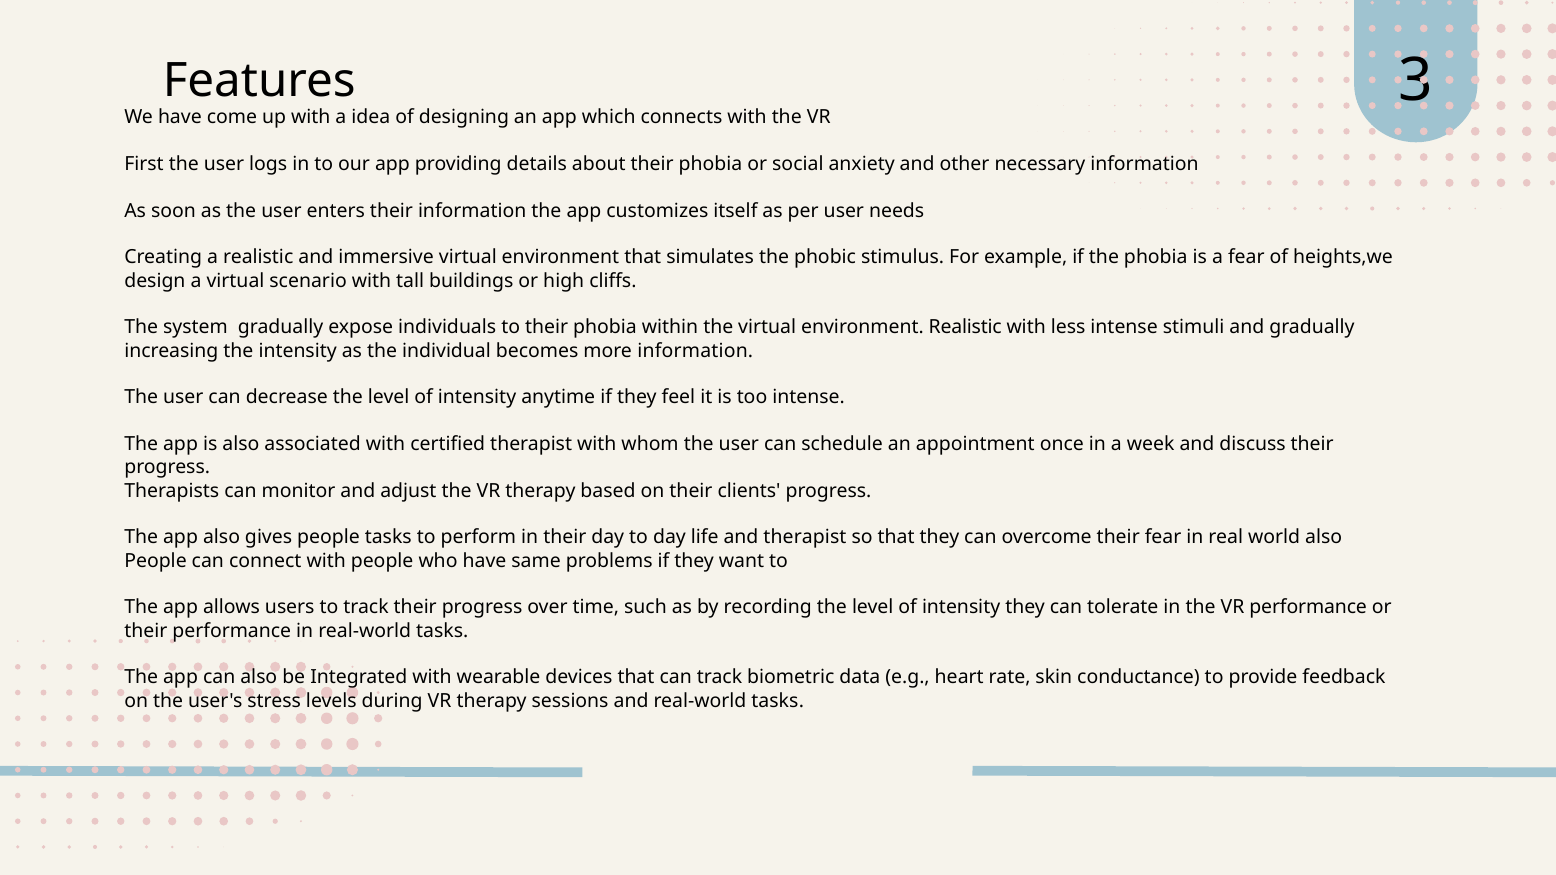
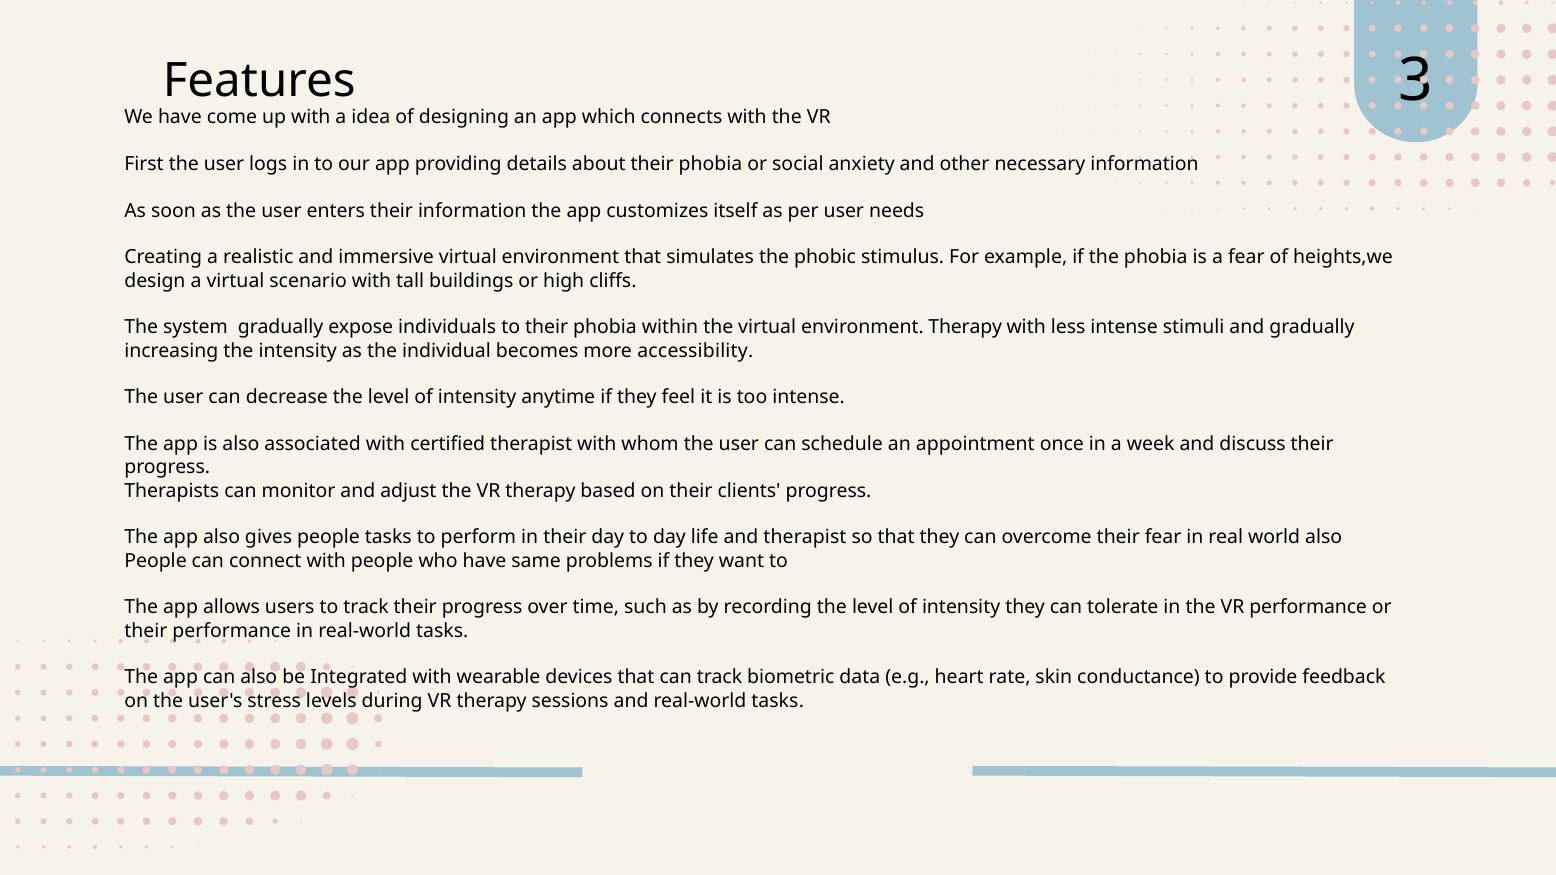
environment Realistic: Realistic -> Therapy (965, 327)
more information: information -> accessibility (695, 351)
